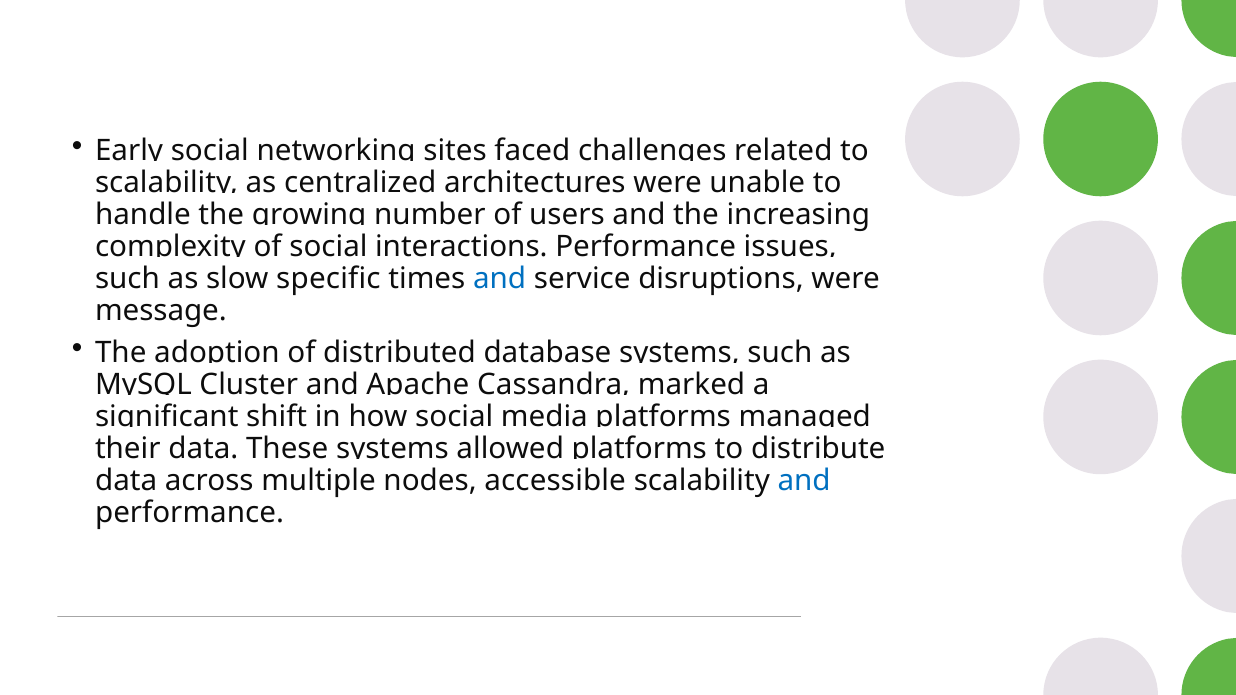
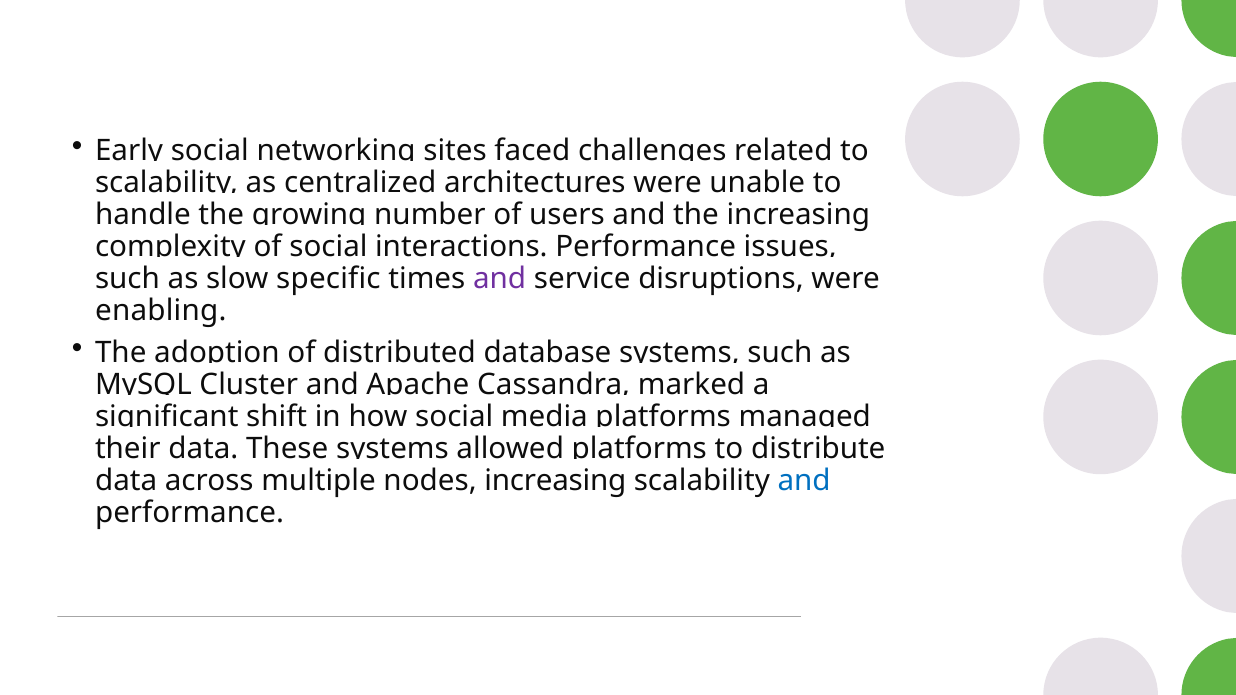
and colour: blue -> purple (500, 279)
message: message -> enabling (161, 311)
nodes accessible: accessible -> increasing (555, 481)
